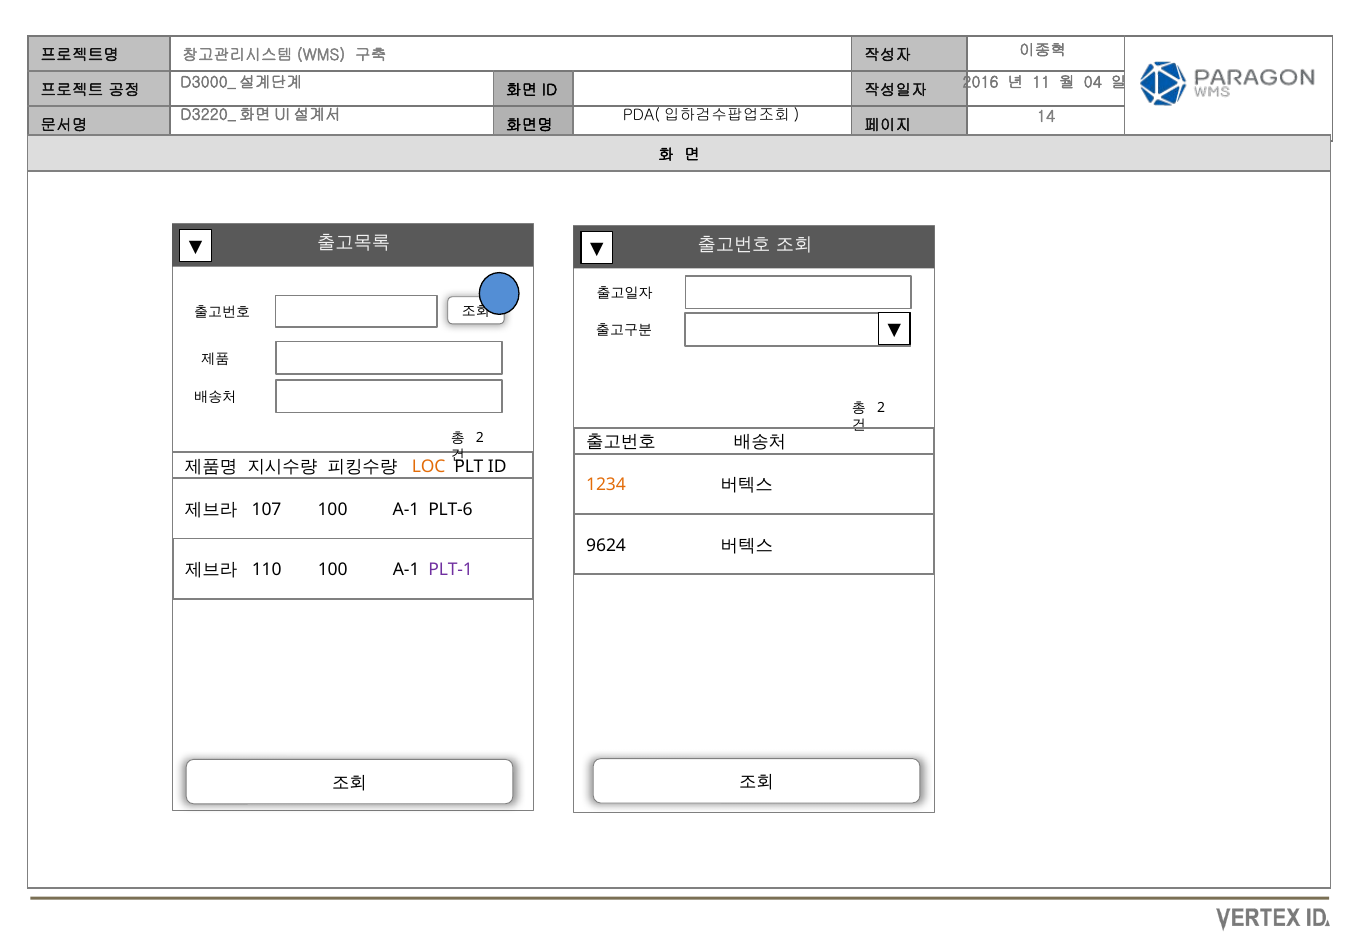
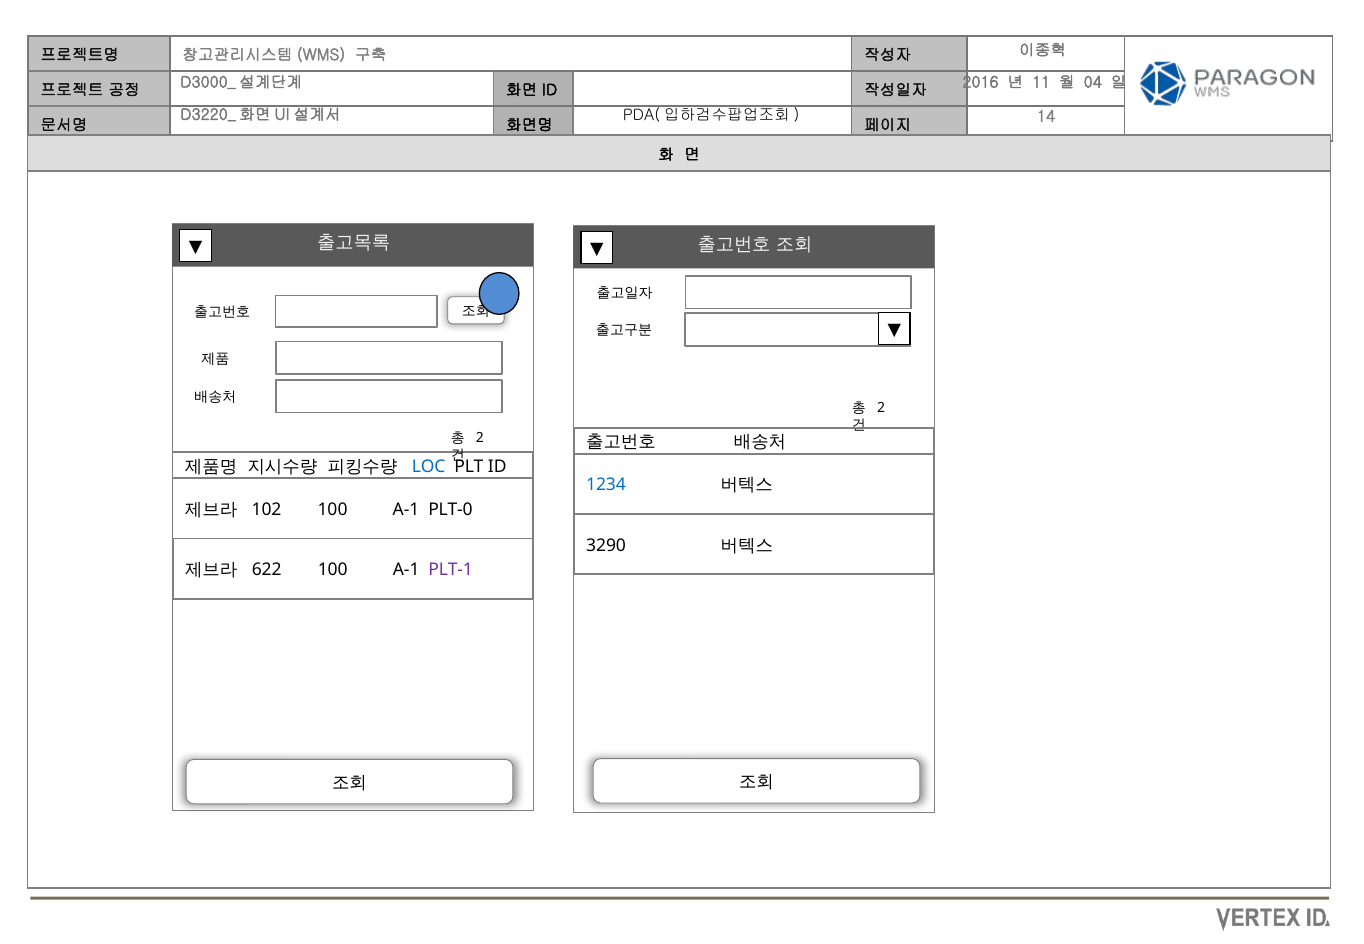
LOC colour: orange -> blue (429, 467)
1234 colour: orange -> blue (606, 485)
107: 107 -> 102 (267, 510)
PLT-6: PLT-6 -> PLT-0 (450, 510)
9624: 9624 -> 3290 (606, 545)
110: 110 -> 622 (267, 570)
